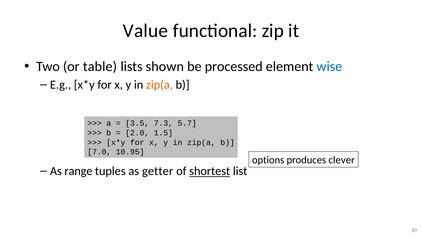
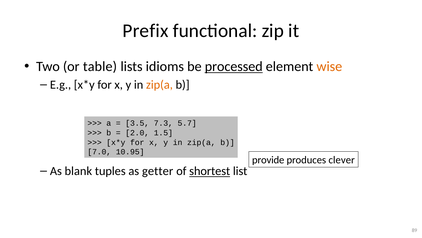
Value: Value -> Prefix (145, 31)
shown: shown -> idioms (165, 66)
processed underline: none -> present (234, 66)
wise colour: blue -> orange (329, 66)
options: options -> provide (268, 160)
range: range -> blank (78, 171)
